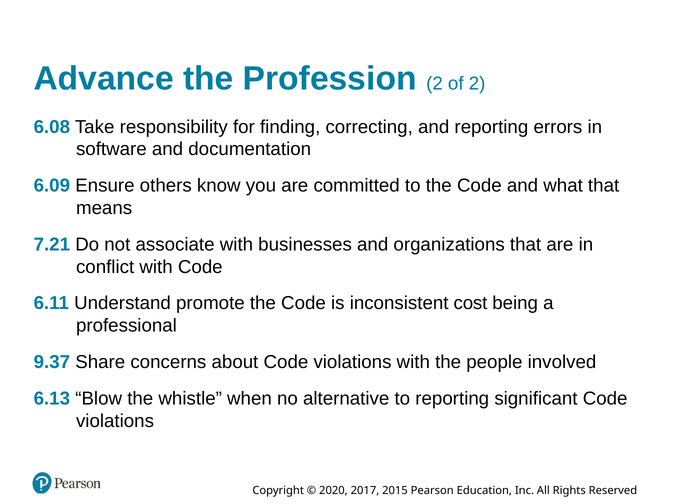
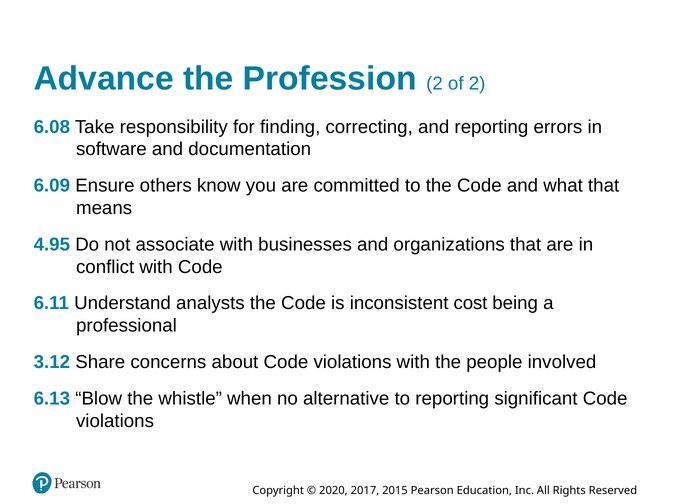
7.21: 7.21 -> 4.95 (52, 245)
promote: promote -> analysts (210, 304)
9.37: 9.37 -> 3.12 (52, 363)
